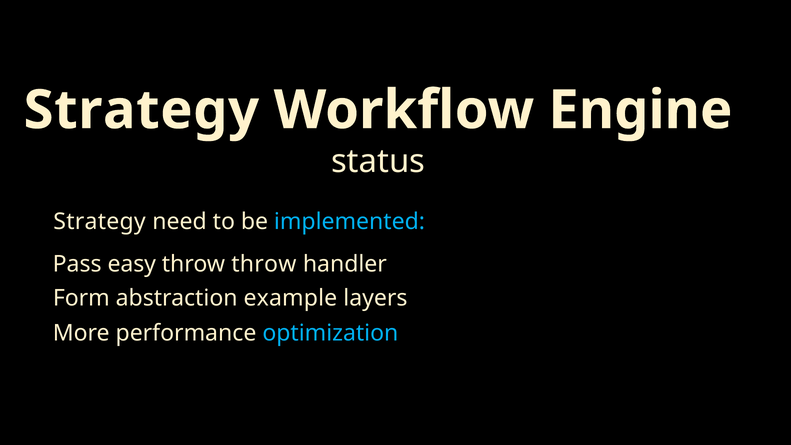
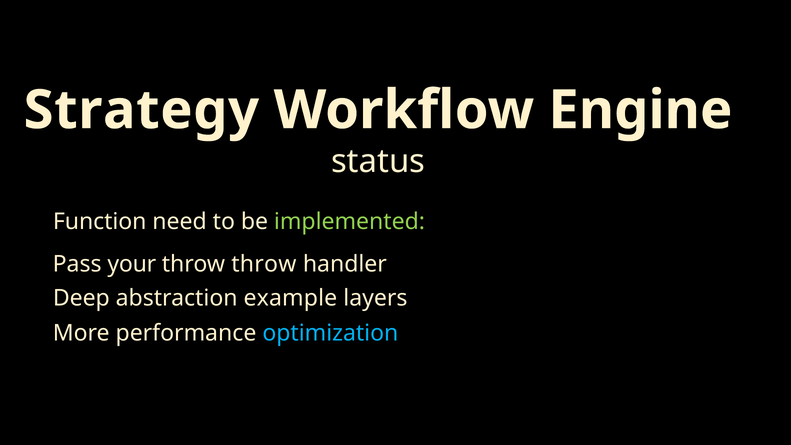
Strategy: Strategy -> Function (100, 222)
implemented colour: light blue -> light green (349, 222)
easy: easy -> your (132, 264)
Form: Form -> Deep (81, 298)
